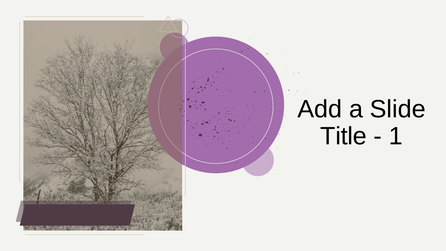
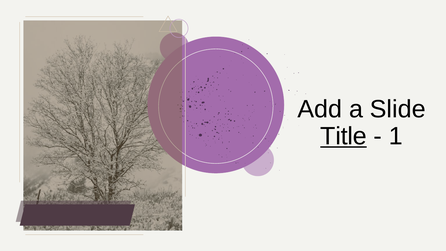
Title underline: none -> present (344, 136)
